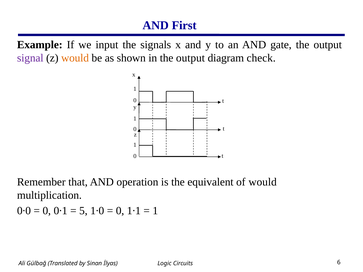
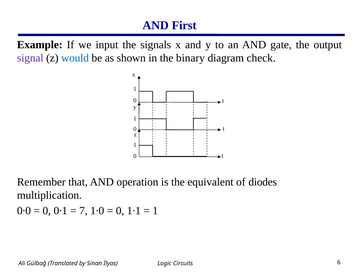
would colour: orange -> blue (75, 58)
in the output: output -> binary (190, 58)
of would: would -> diodes (263, 182)
5: 5 -> 7 (83, 211)
